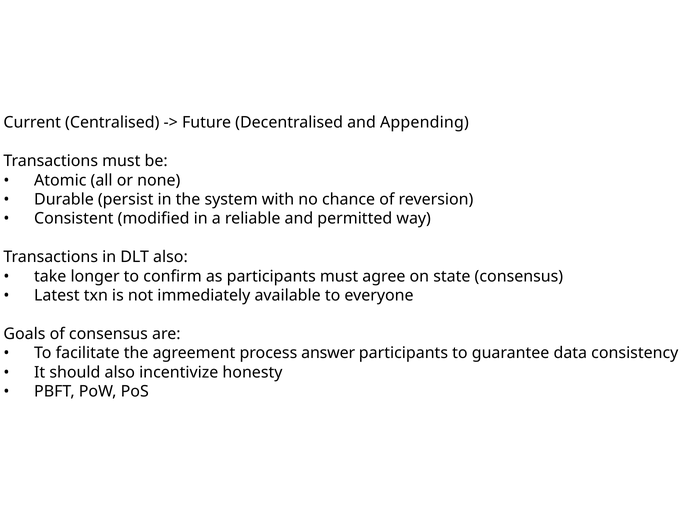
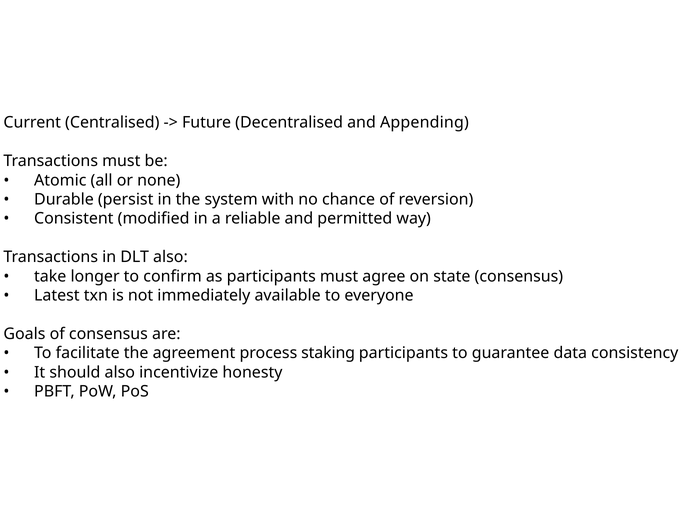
answer: answer -> staking (328, 353)
